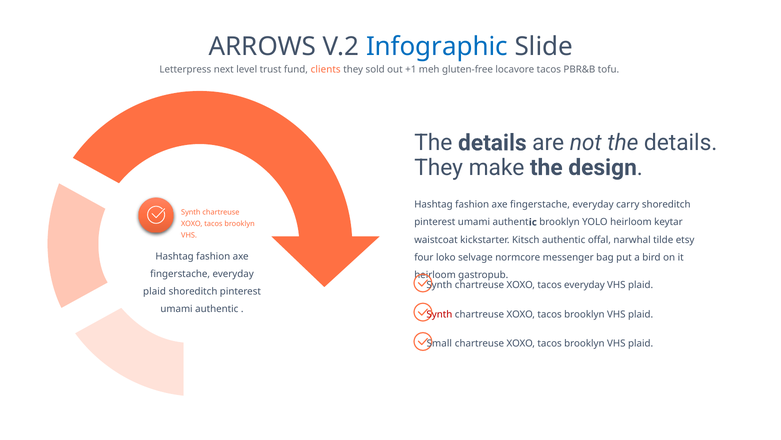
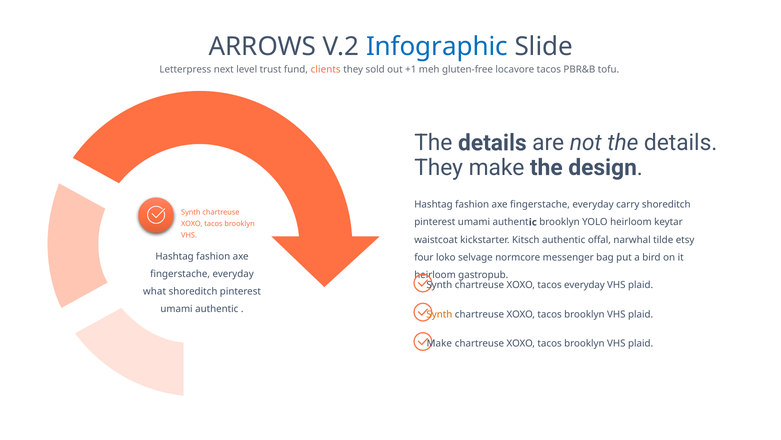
plaid: plaid -> what (155, 291)
Synth colour: red -> orange (439, 314)
Small: Small -> Make (439, 343)
